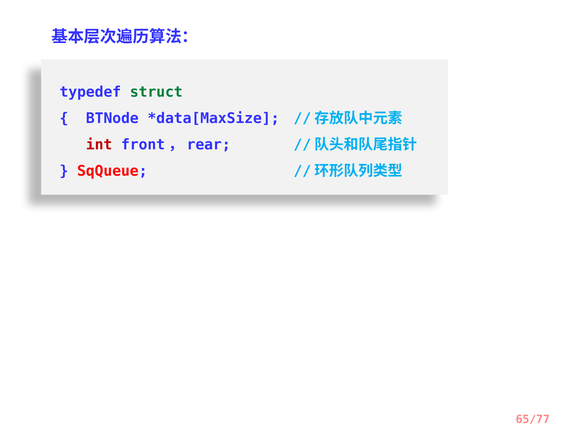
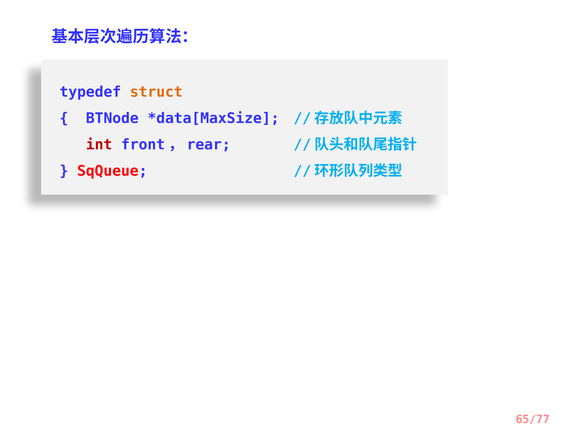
struct colour: green -> orange (156, 92)
